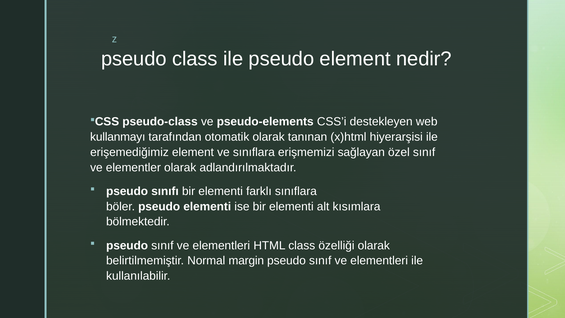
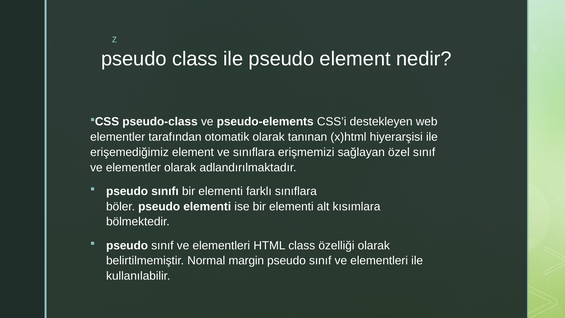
kullanmayı: kullanmayı -> elementler (118, 137)
